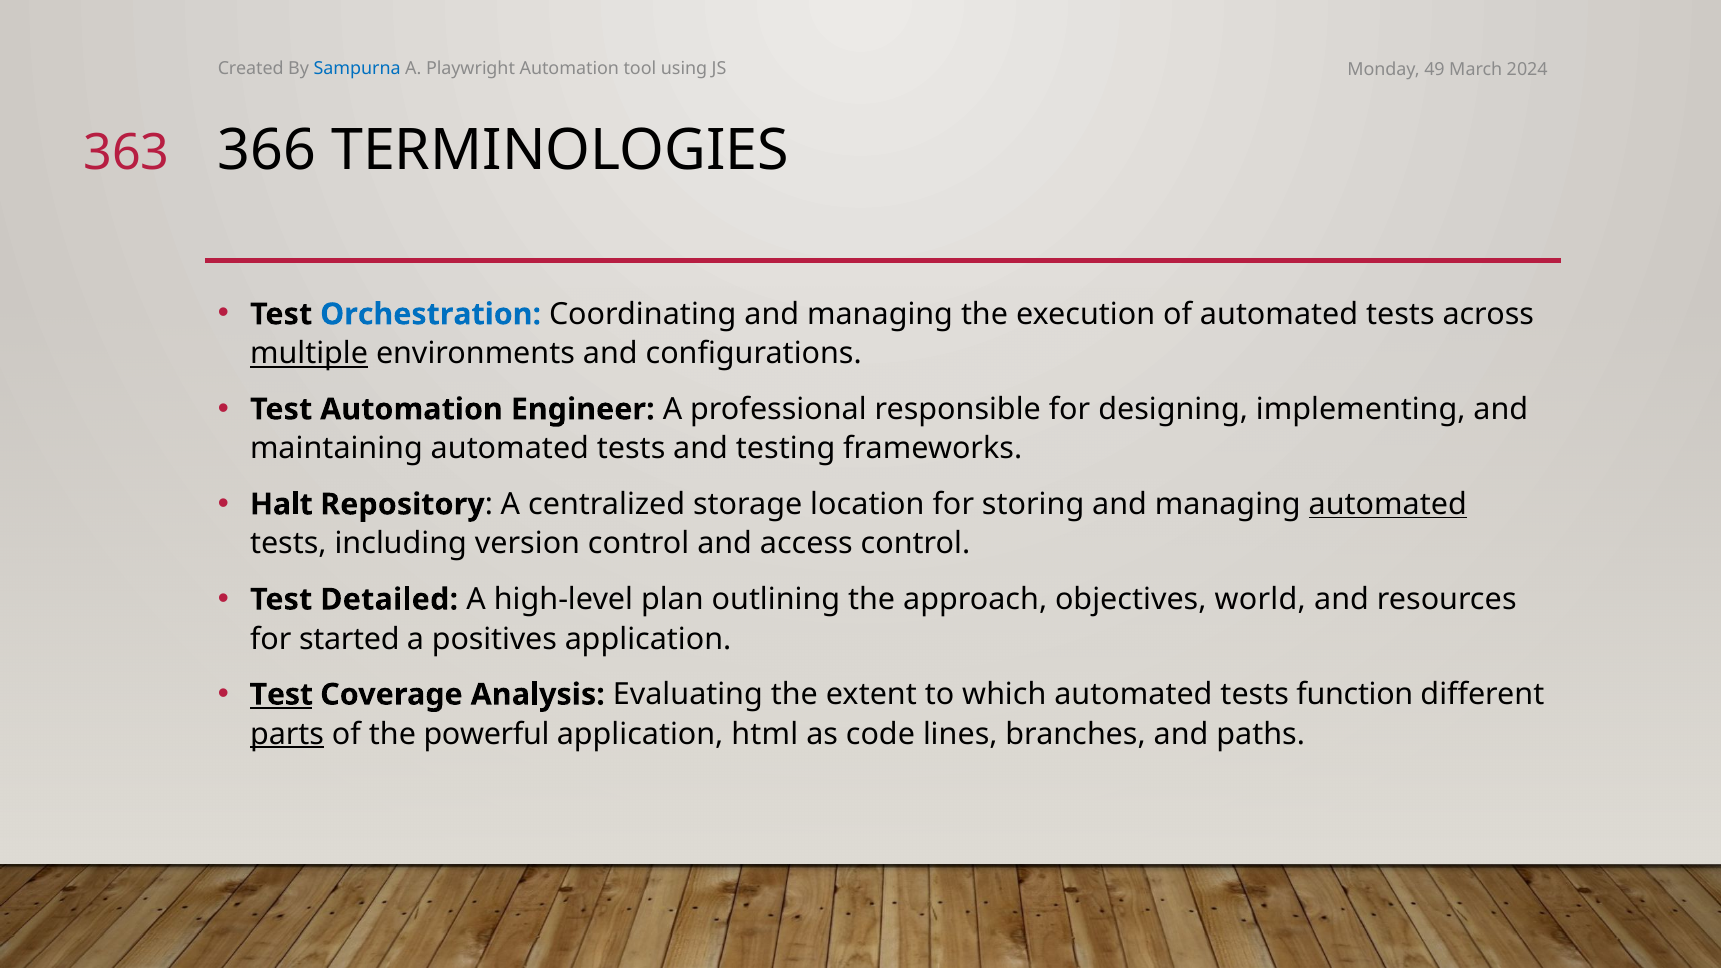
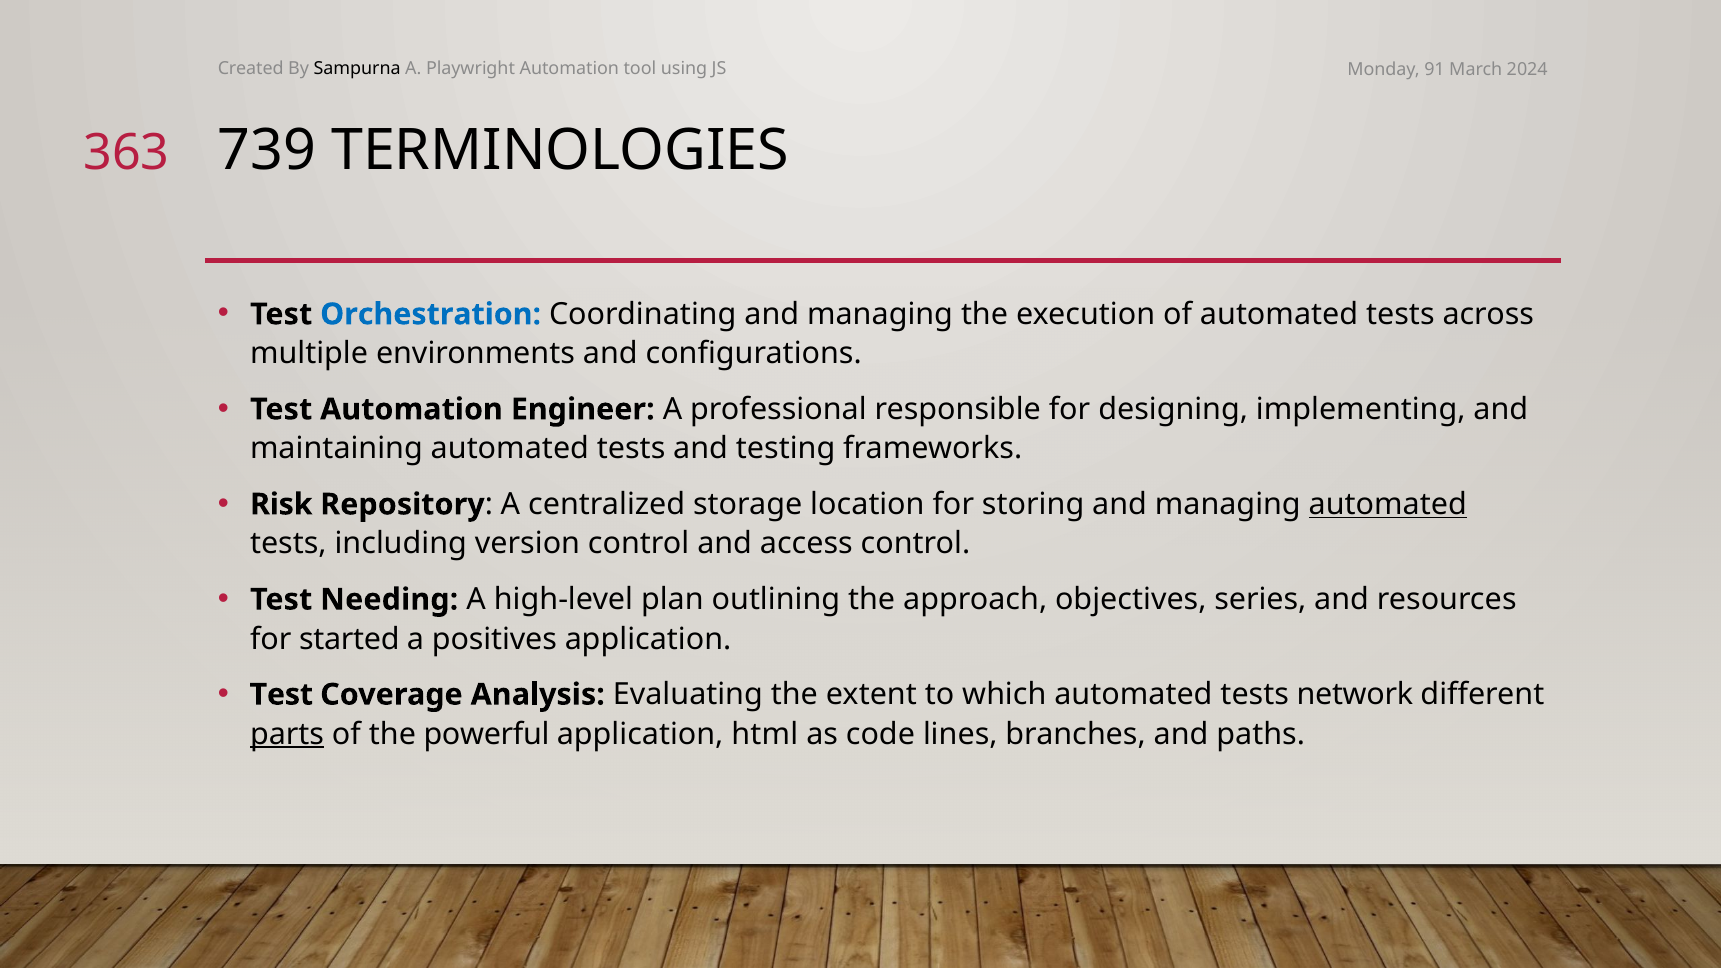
Sampurna colour: blue -> black (357, 68)
49: 49 -> 91 (1435, 70)
366: 366 -> 739 (267, 151)
multiple underline: present -> none (309, 354)
Halt: Halt -> Risk (281, 504)
Detailed: Detailed -> Needing (389, 600)
world: world -> series (1260, 600)
Test underline: present -> none (281, 695)
function: function -> network (1355, 695)
